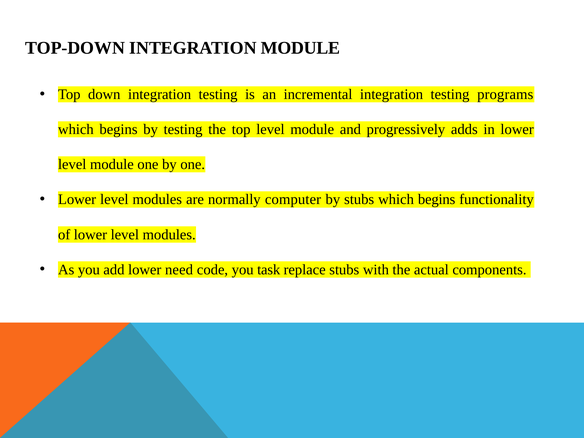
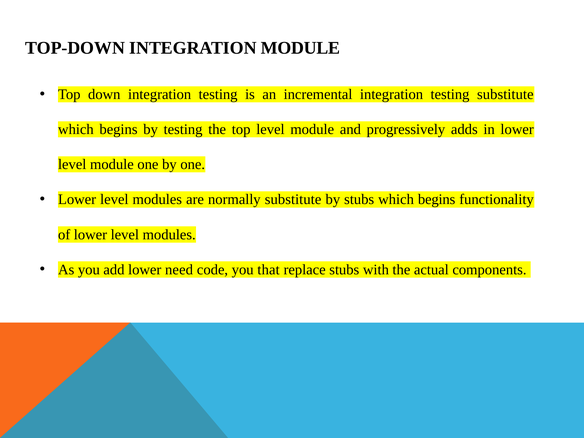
testing programs: programs -> substitute (505, 94)
normally computer: computer -> substitute (293, 200)
task: task -> that (269, 270)
